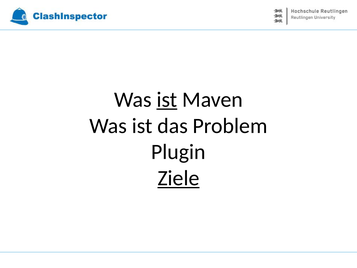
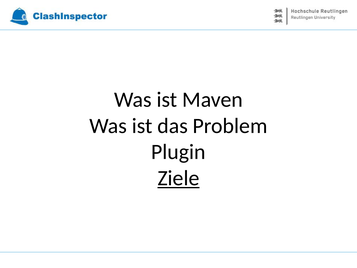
ist underline: present -> none (167, 100)
